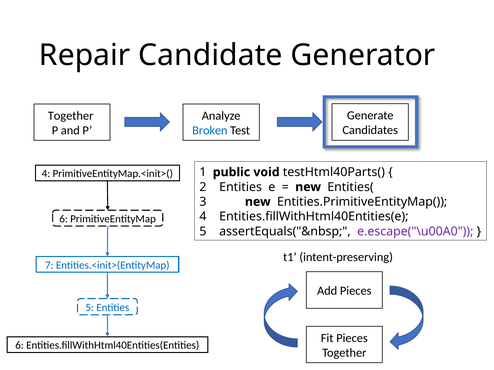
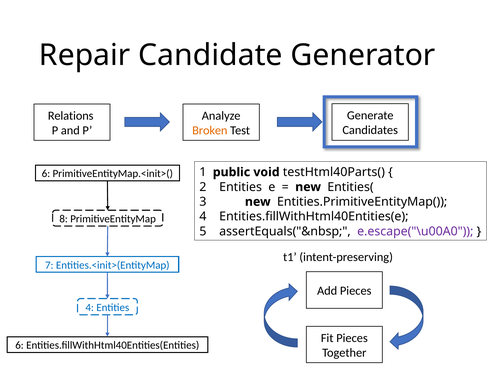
Together: Together -> Relations (71, 116)
Broken colour: blue -> orange (210, 131)
4: 4 -> 6 (46, 174)
6: 6 -> 8 (64, 219)
5: 5 -> 4 (90, 308)
